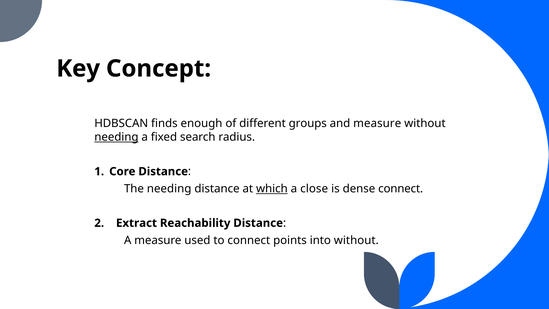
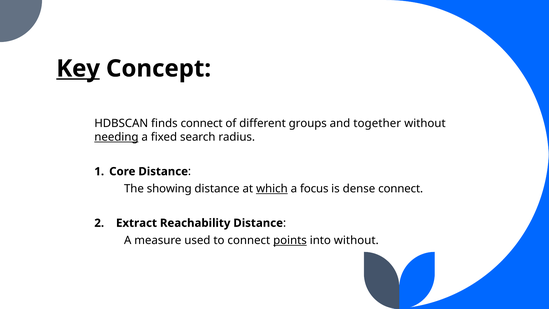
Key underline: none -> present (78, 69)
finds enough: enough -> connect (202, 123)
and measure: measure -> together (377, 123)
The needing: needing -> showing (169, 189)
close: close -> focus (314, 189)
points underline: none -> present (290, 240)
